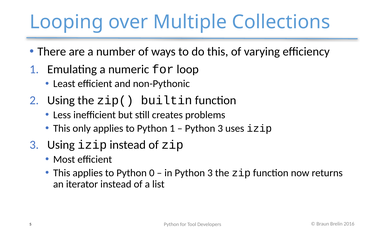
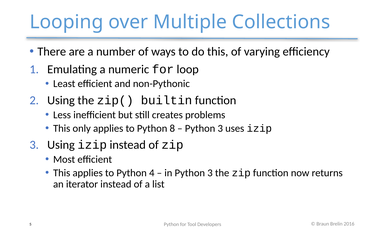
Python 1: 1 -> 8 (172, 128)
0: 0 -> 4 (152, 173)
